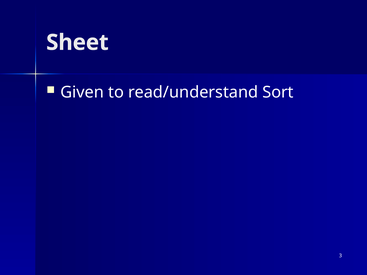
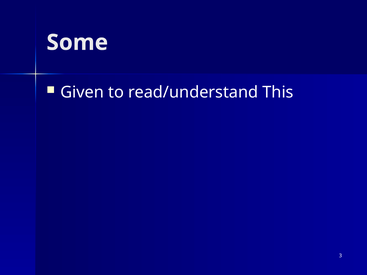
Sheet: Sheet -> Some (77, 43)
Sort: Sort -> This (278, 92)
